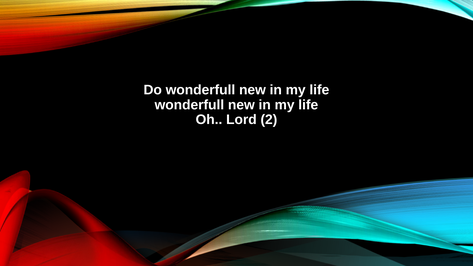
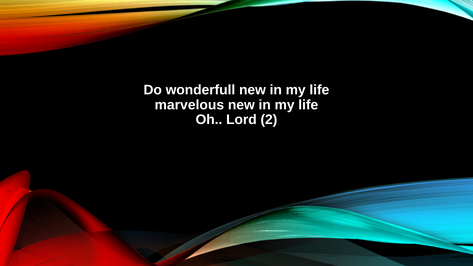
wonderfull: wonderfull -> marvelous (189, 105)
